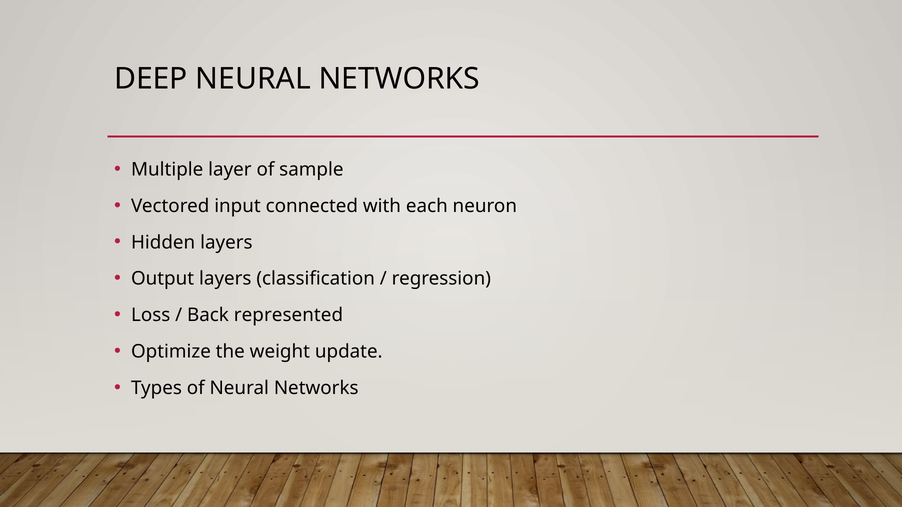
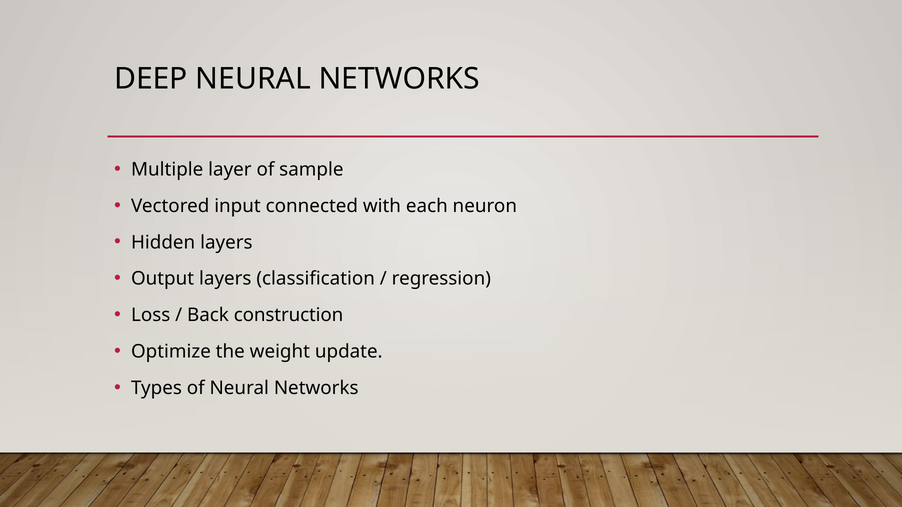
represented: represented -> construction (289, 315)
